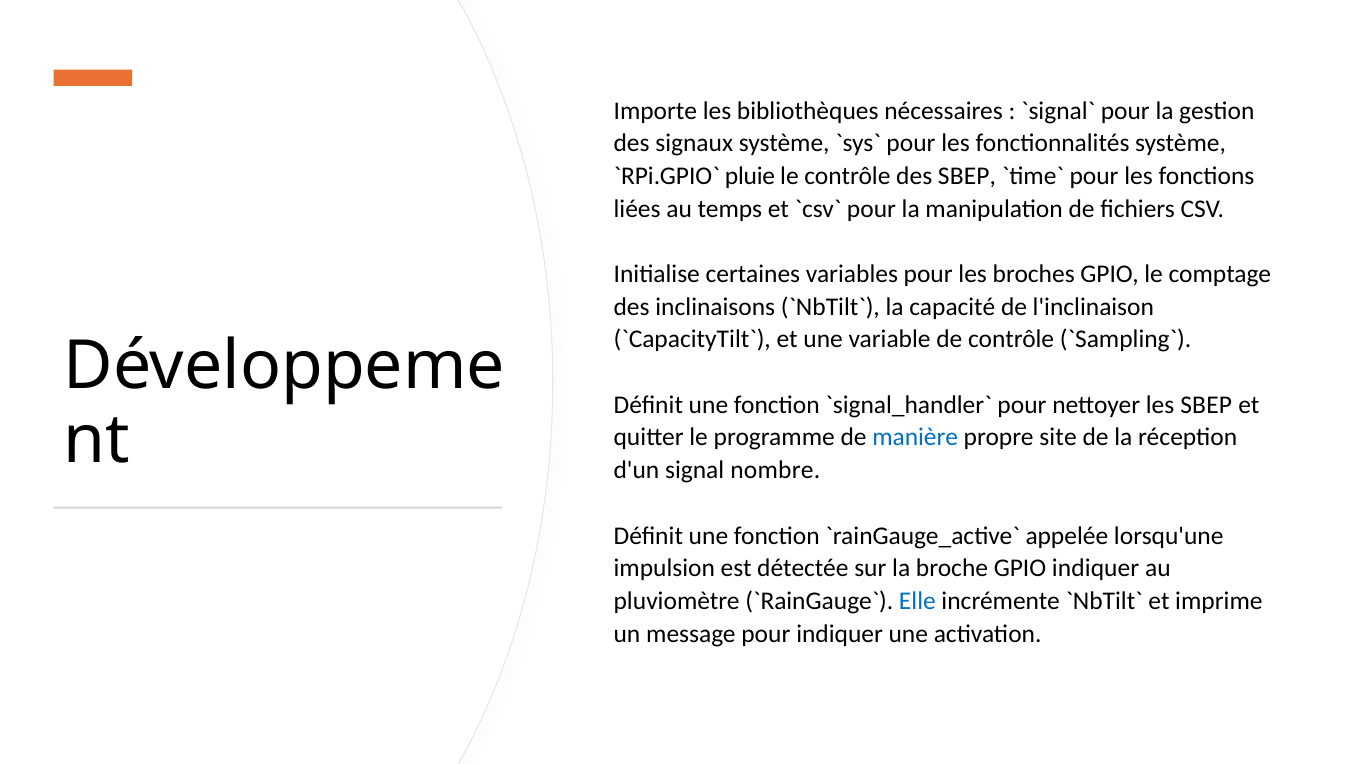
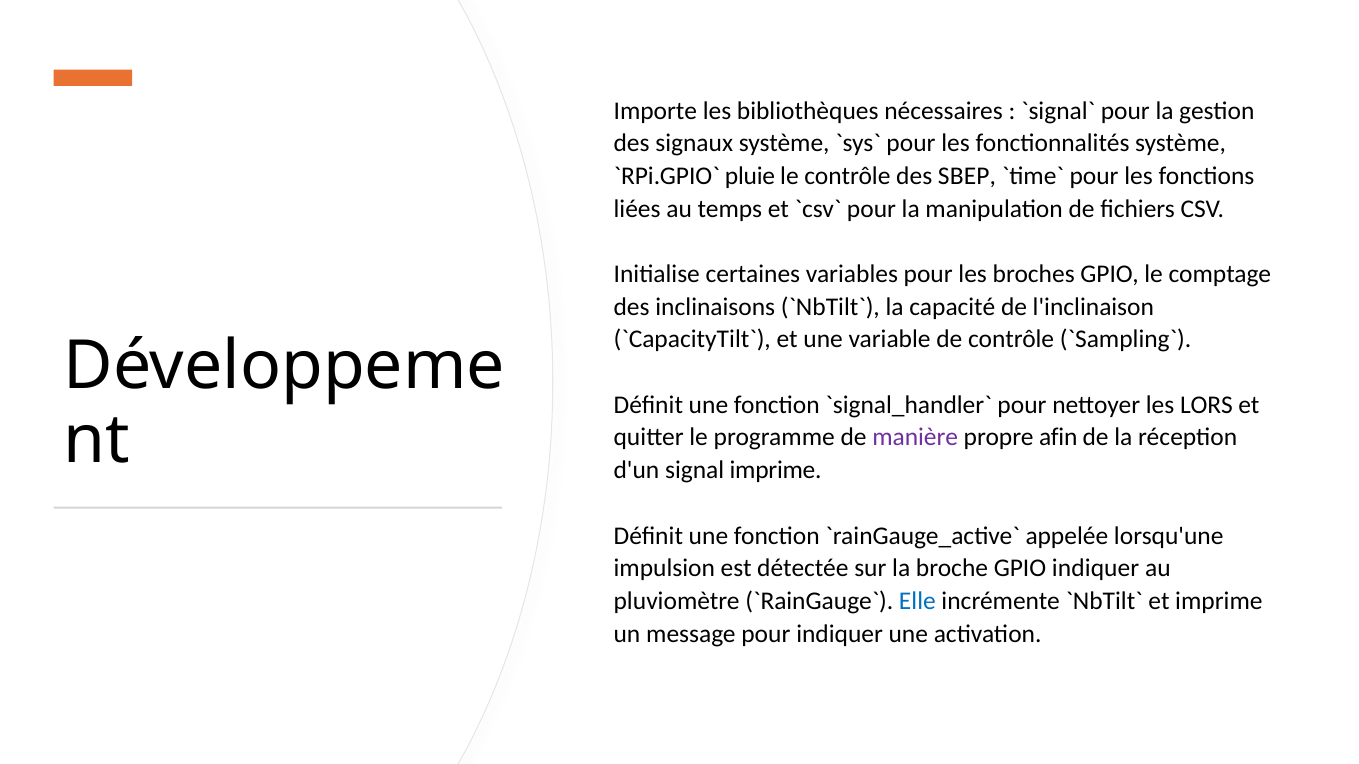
les SBEP: SBEP -> LORS (1206, 405)
manière colour: blue -> purple (915, 438)
site: site -> afin (1058, 438)
signal nombre: nombre -> imprime (776, 471)
